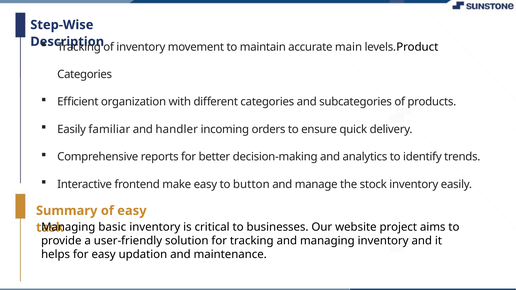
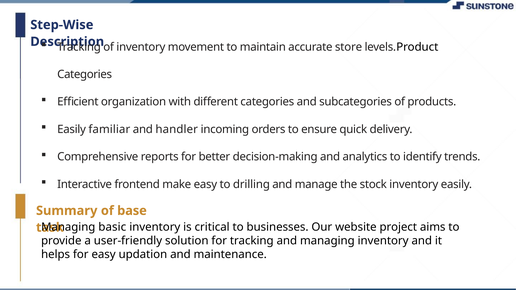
main: main -> store (349, 47)
button: button -> drilling (251, 184)
of easy: easy -> base (132, 211)
